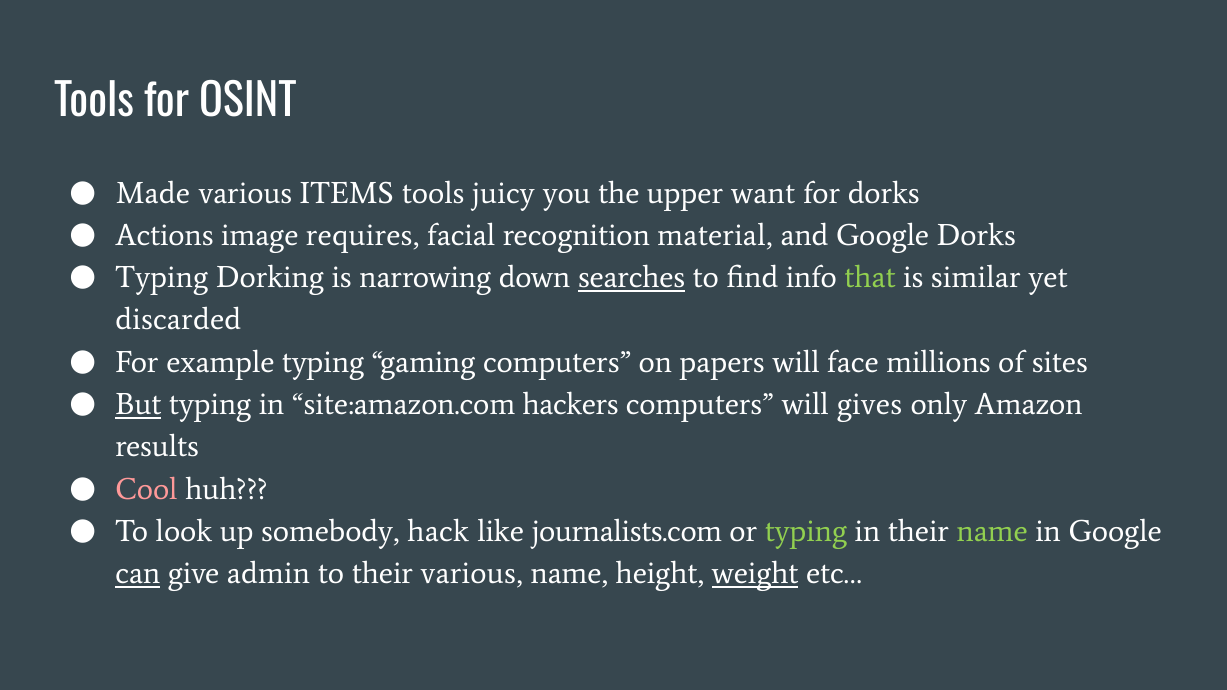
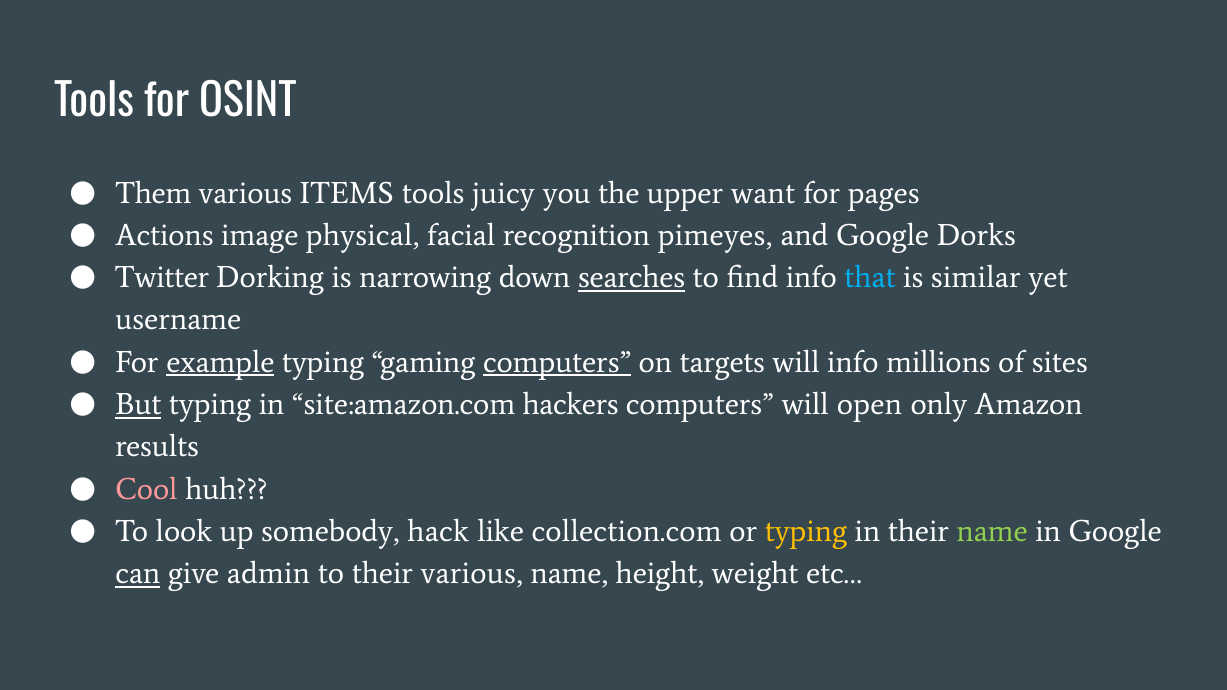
Made: Made -> Them (153, 193)
for dorks: dorks -> pages (884, 193)
requires: requires -> physical (363, 235)
material: material -> pimeyes (715, 235)
Typing: Typing -> Twitter (162, 278)
that colour: light green -> light blue (870, 278)
discarded: discarded -> username (178, 320)
example underline: none -> present (220, 362)
computers underline: none -> present (557, 362)
papers: papers -> targets (722, 362)
will face: face -> info (853, 362)
gives: gives -> open (869, 405)
journalists.com: journalists.com -> collection.com (627, 531)
typing colour: light green -> yellow (806, 531)
weight underline: present -> none (755, 574)
